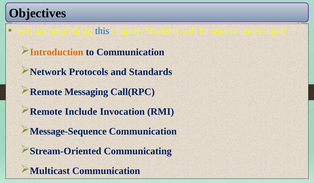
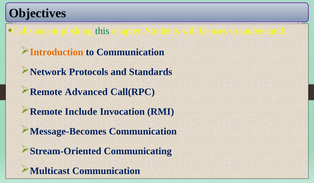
Until: Until -> Calls (22, 31)
this colour: blue -> green (102, 31)
Messaging: Messaging -> Advanced (86, 92)
Message-Sequence: Message-Sequence -> Message-Becomes (68, 132)
